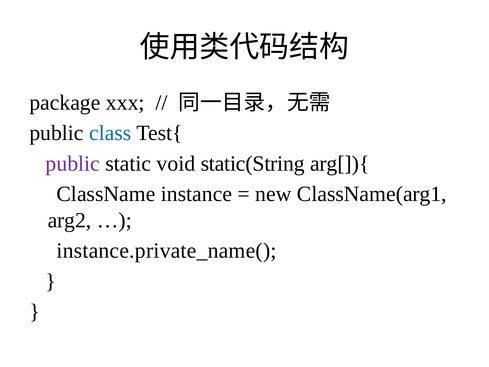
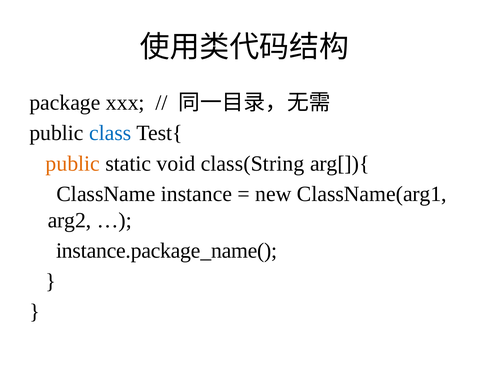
public colour: purple -> orange (73, 164)
static(String: static(String -> class(String (253, 164)
instance.private_name(: instance.private_name( -> instance.package_name( (167, 251)
